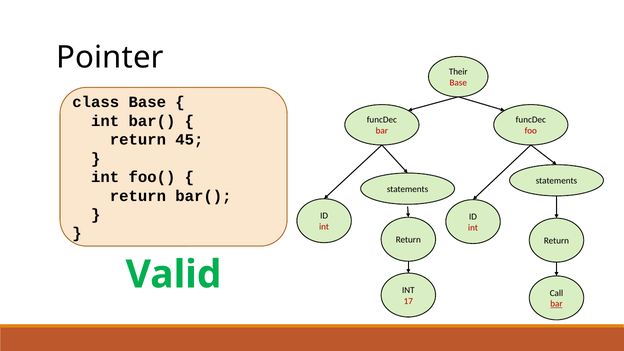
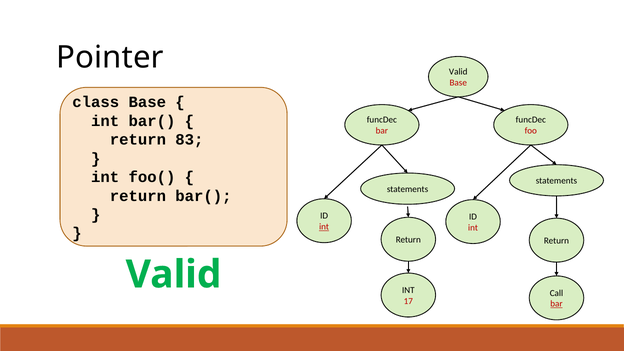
Their: Their -> Valid (458, 72)
45: 45 -> 83 (189, 140)
int underline: none -> present (324, 227)
